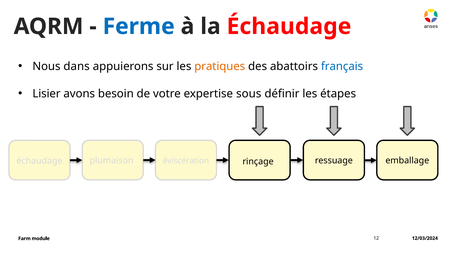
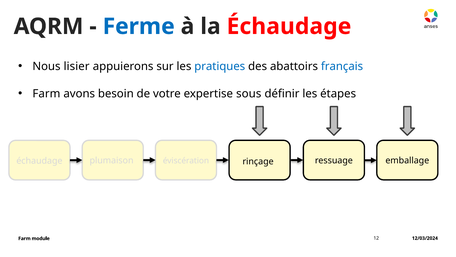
dans: dans -> lisier (77, 66)
pratiques colour: orange -> blue (220, 66)
Lisier: Lisier -> Farm (46, 94)
